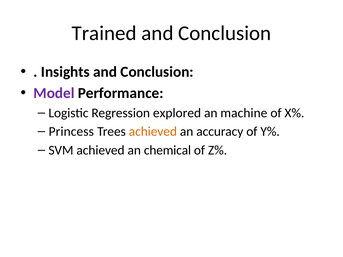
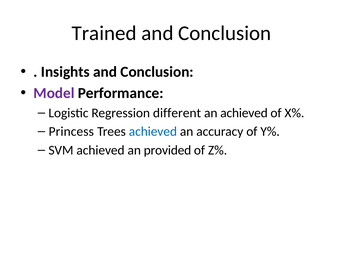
explored: explored -> different (177, 113)
an machine: machine -> achieved (244, 113)
achieved colour: orange -> blue (153, 132)
chemical: chemical -> provided (167, 150)
